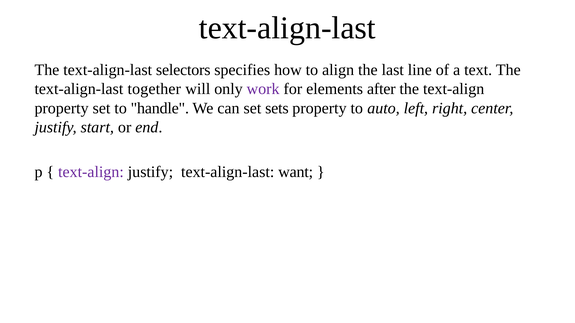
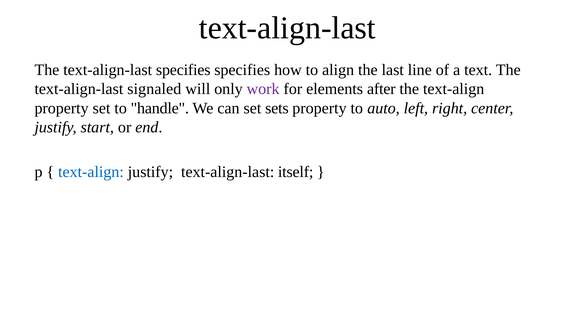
text-align-last selectors: selectors -> specifies (183, 70)
together: together -> signaled (154, 89)
text-align colour: purple -> blue (91, 172)
want: want -> itself (296, 172)
